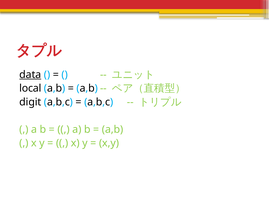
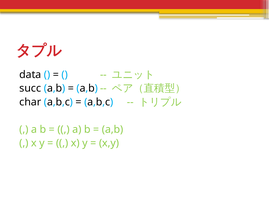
data underline: present -> none (30, 75)
local: local -> succ (30, 88)
digit: digit -> char (30, 102)
